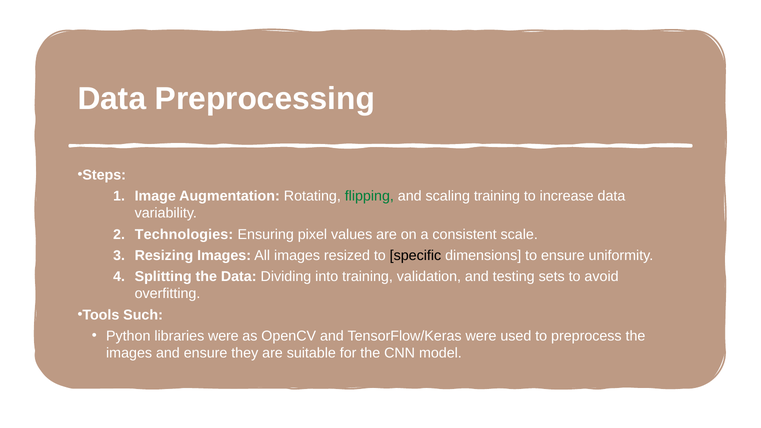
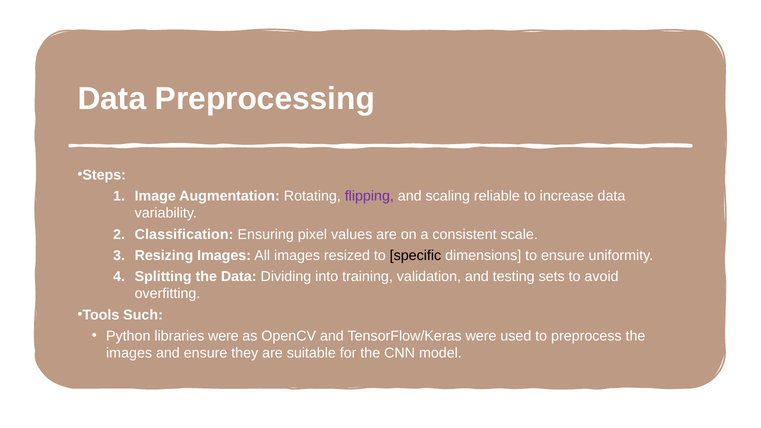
flipping colour: green -> purple (369, 196)
scaling training: training -> reliable (497, 196)
Technologies: Technologies -> Classification (184, 234)
